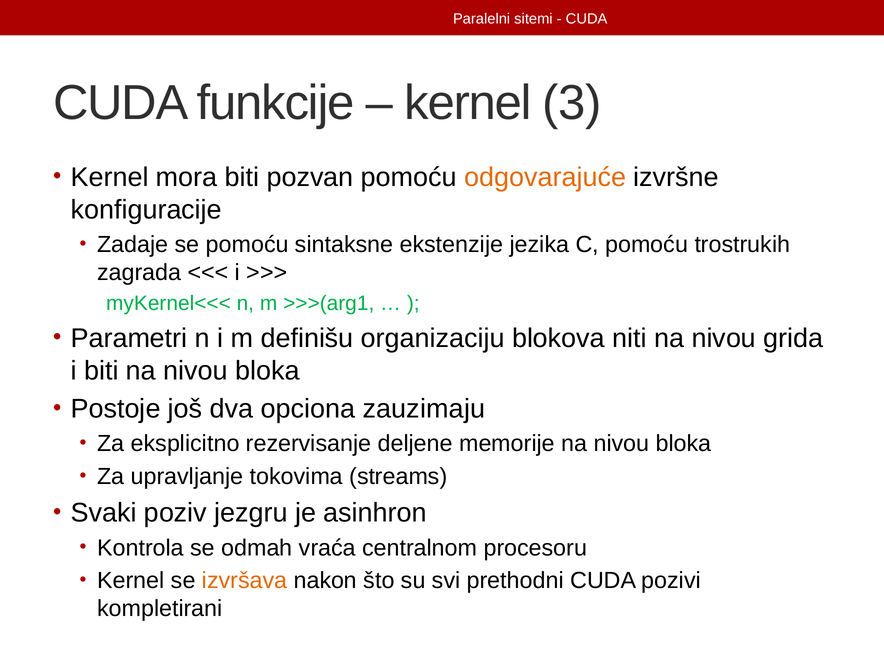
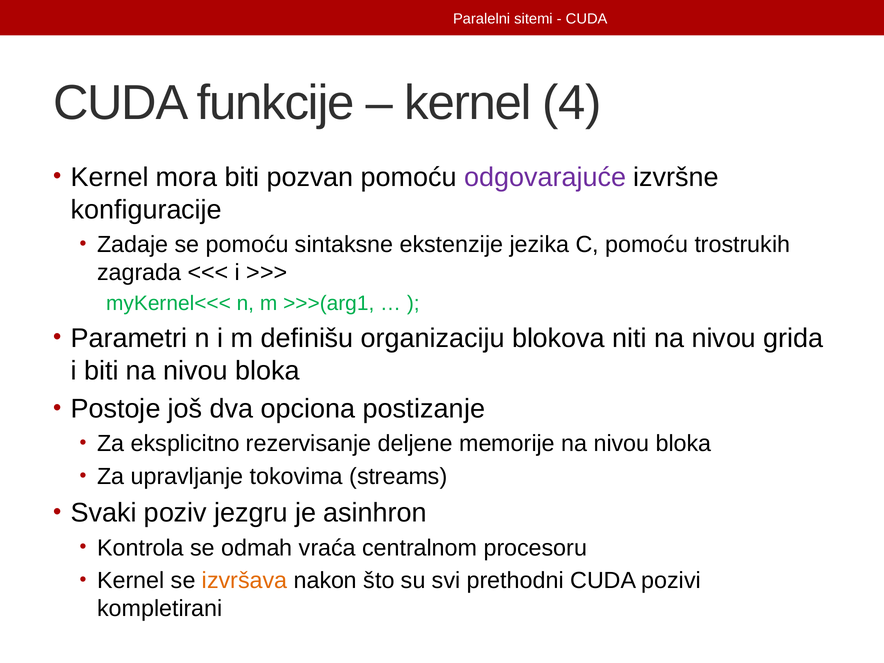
3: 3 -> 4 (572, 103)
odgovarajuće colour: orange -> purple (545, 177)
zauzimaju: zauzimaju -> postizanje (424, 409)
